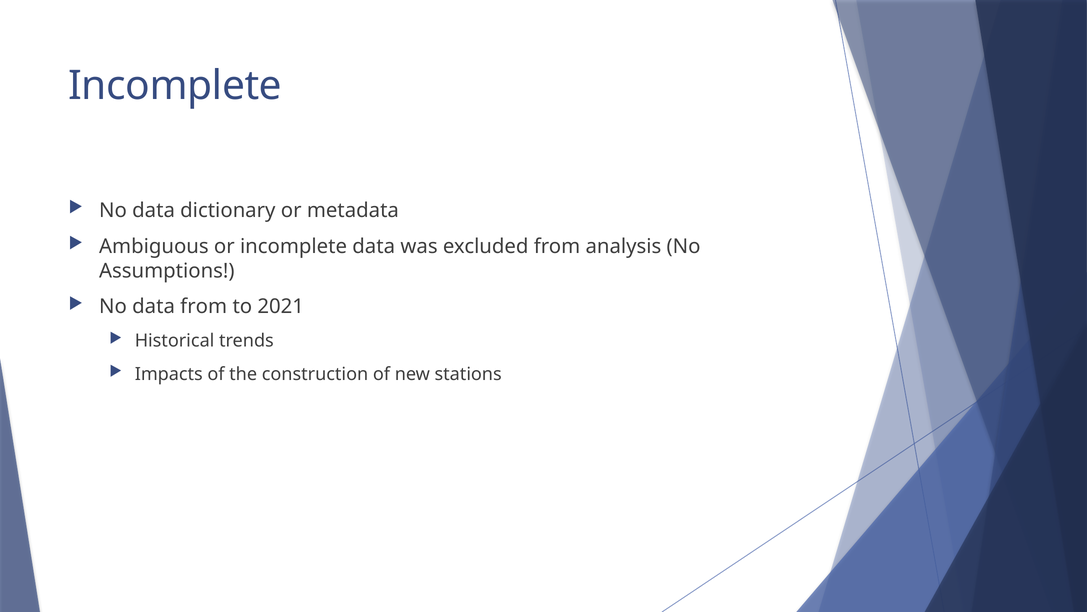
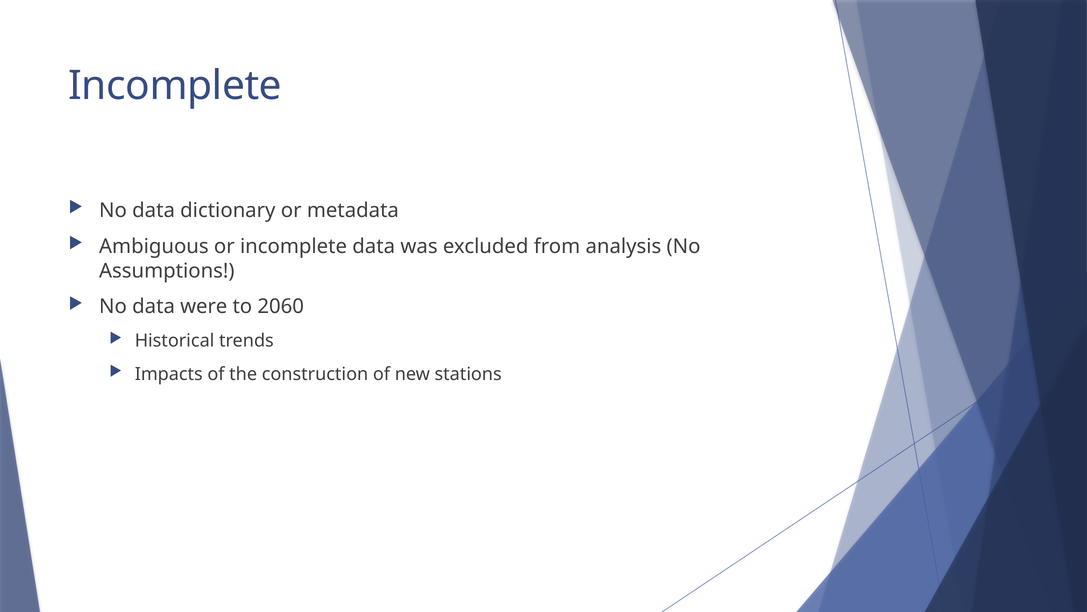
data from: from -> were (204, 306)
2021: 2021 -> 2060 (281, 306)
